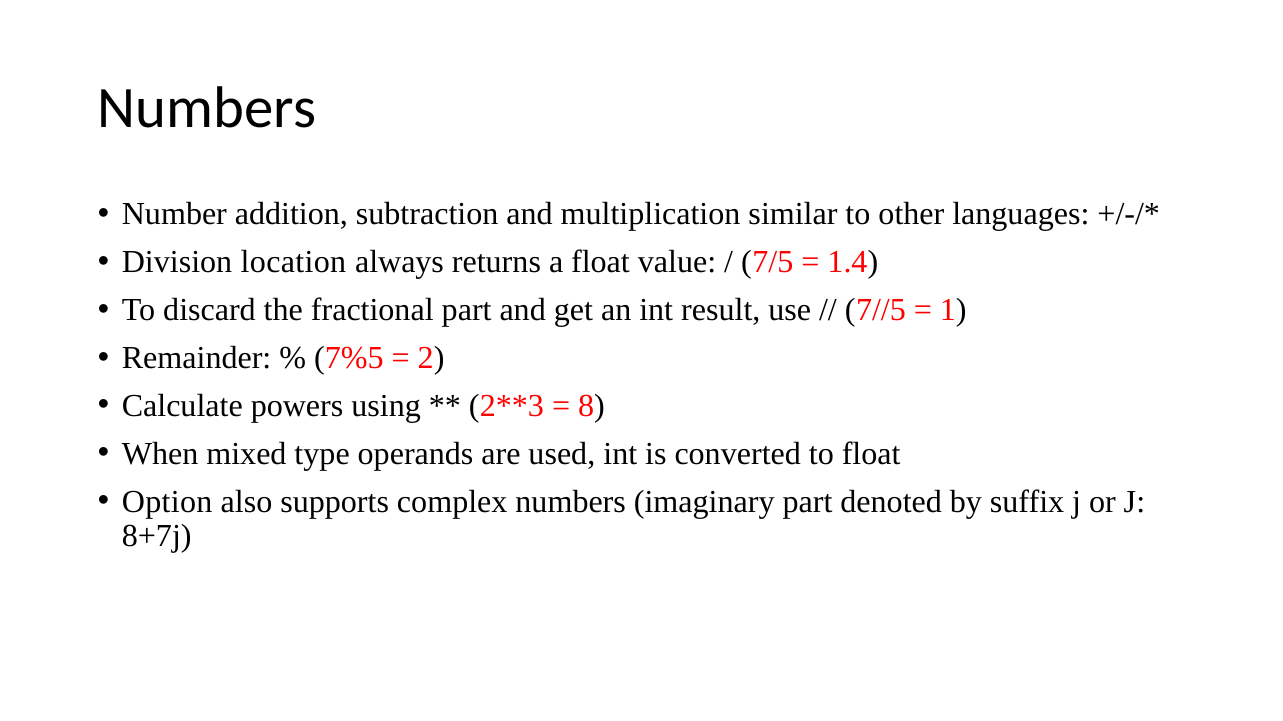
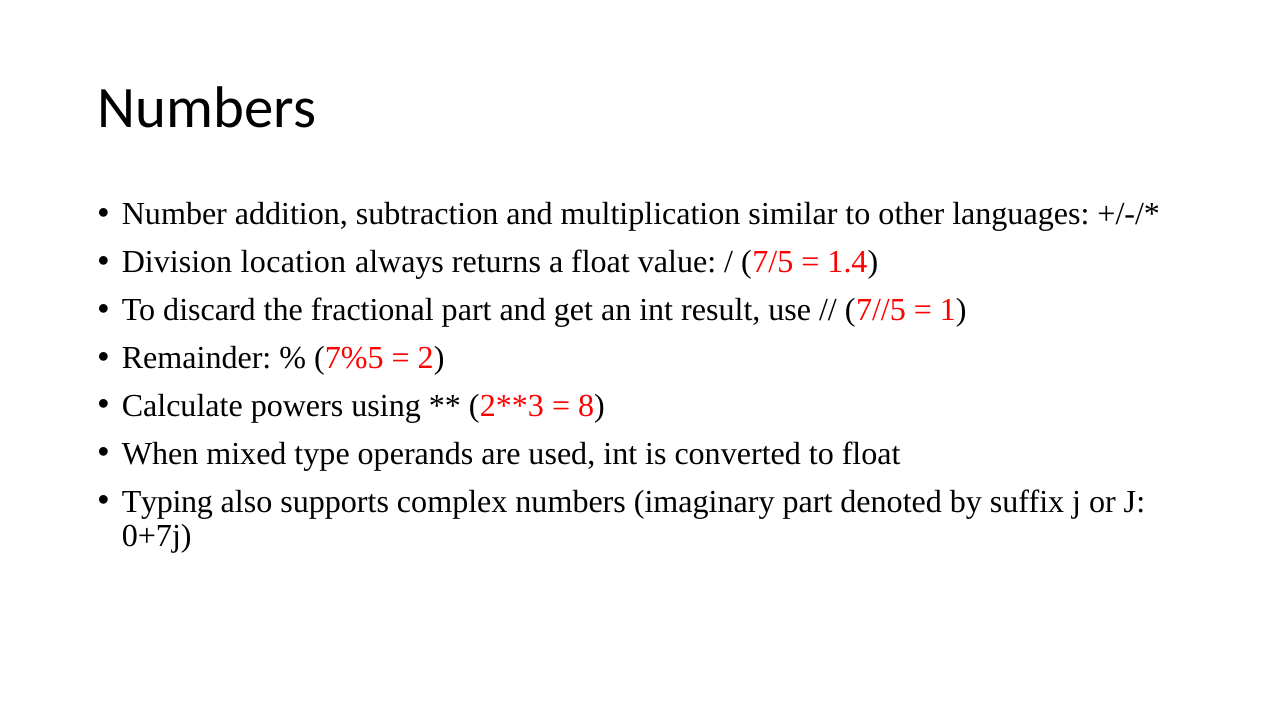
Option: Option -> Typing (167, 502)
8+7j: 8+7j -> 0+7j (157, 537)
